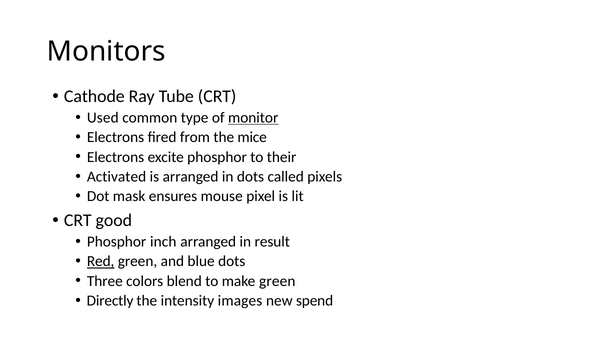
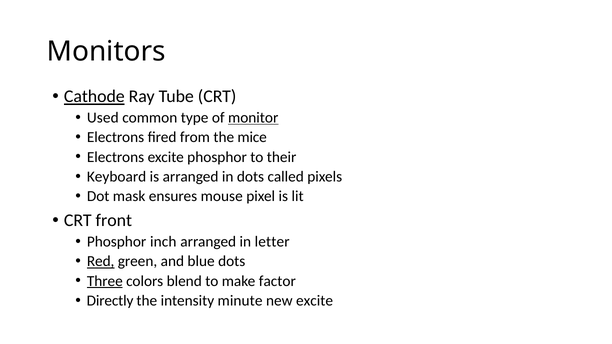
Cathode underline: none -> present (94, 97)
Activated: Activated -> Keyboard (117, 177)
good: good -> front (114, 221)
result: result -> letter (272, 242)
Three underline: none -> present (105, 281)
make green: green -> factor (277, 281)
images: images -> minute (240, 301)
new spend: spend -> excite (315, 301)
